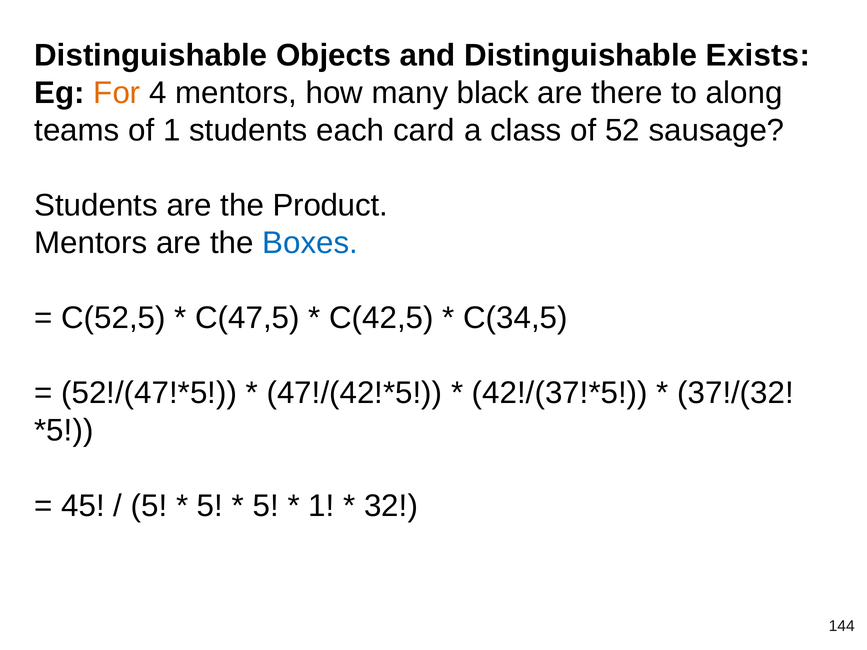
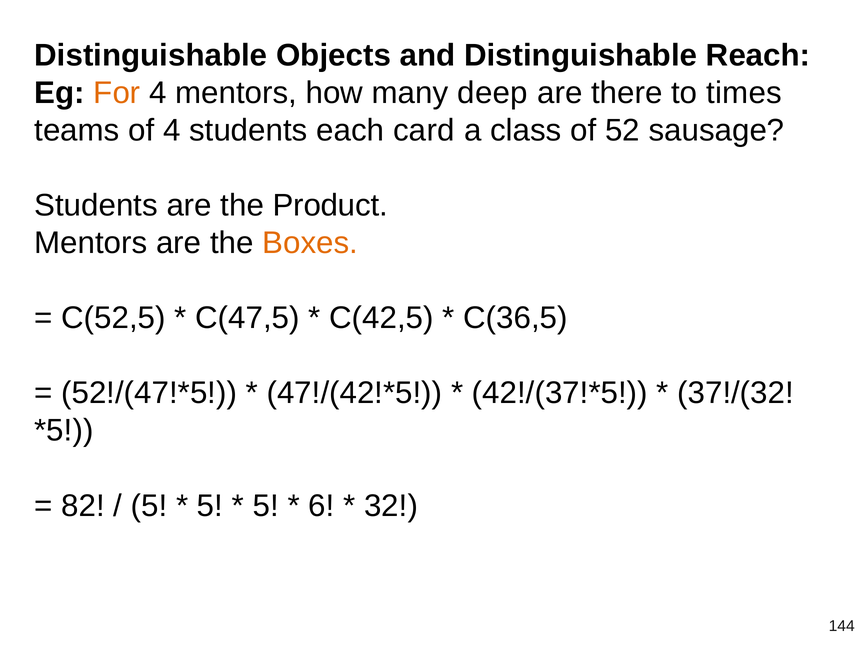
Exists: Exists -> Reach (758, 55)
black: black -> deep (493, 93)
along: along -> times (744, 93)
of 1: 1 -> 4 (172, 130)
Boxes colour: blue -> orange (310, 243)
C(34,5: C(34,5 -> C(36,5 (515, 318)
45: 45 -> 82 (83, 506)
1: 1 -> 6 (321, 506)
